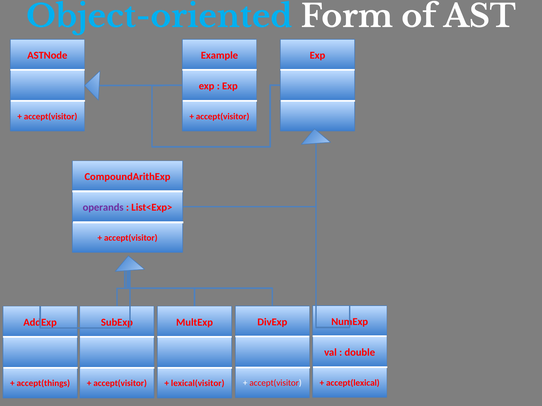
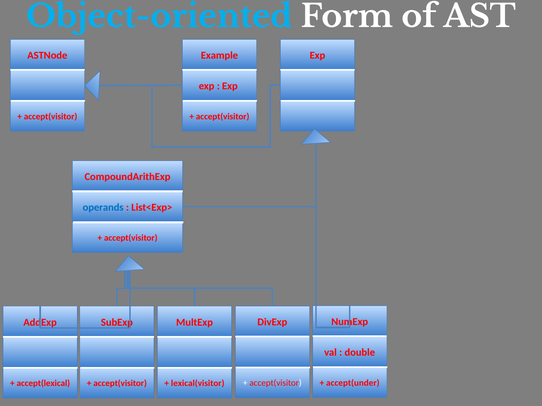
operands colour: purple -> blue (103, 208)
accept(lexical: accept(lexical -> accept(under (353, 383)
accept(things: accept(things -> accept(lexical (43, 384)
